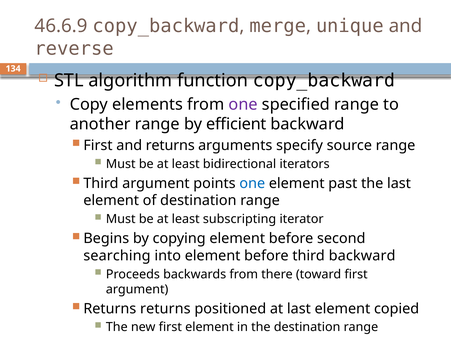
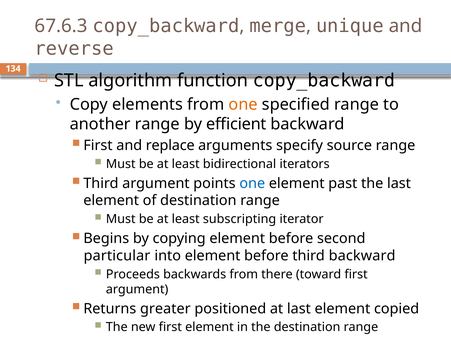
46.6.9: 46.6.9 -> 67.6.3 (61, 26)
one colour: purple -> orange (243, 105)
and returns: returns -> replace (170, 145)
searching: searching -> particular (117, 256)
Returns returns: returns -> greater (165, 309)
